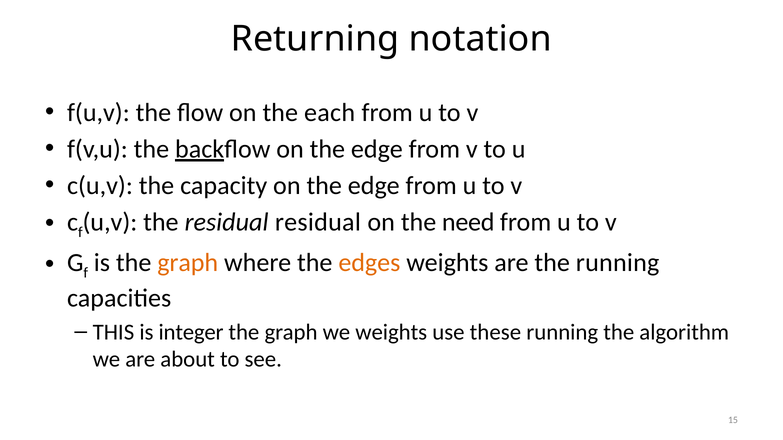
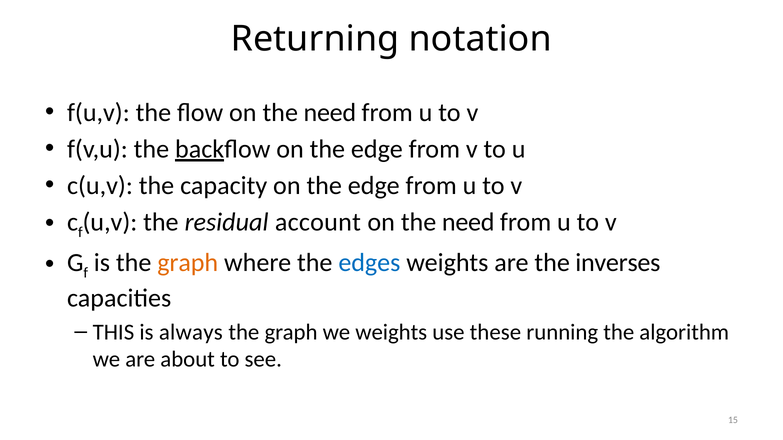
flow on the each: each -> need (330, 113)
residual residual: residual -> account (318, 222)
edges colour: orange -> blue (369, 263)
the running: running -> inverses (618, 263)
integer: integer -> always (191, 332)
